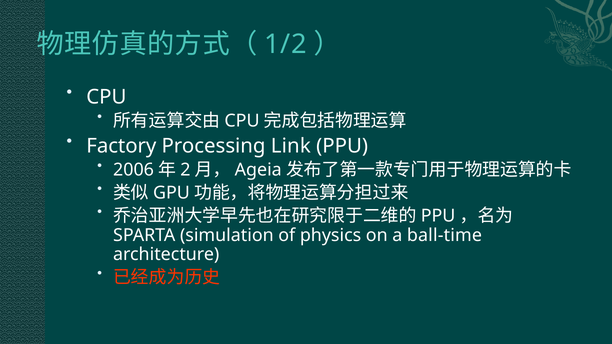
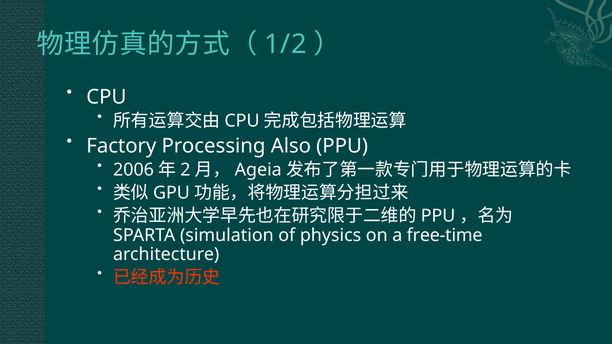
Link: Link -> Also (291, 146)
ball-time: ball-time -> free-time (445, 235)
